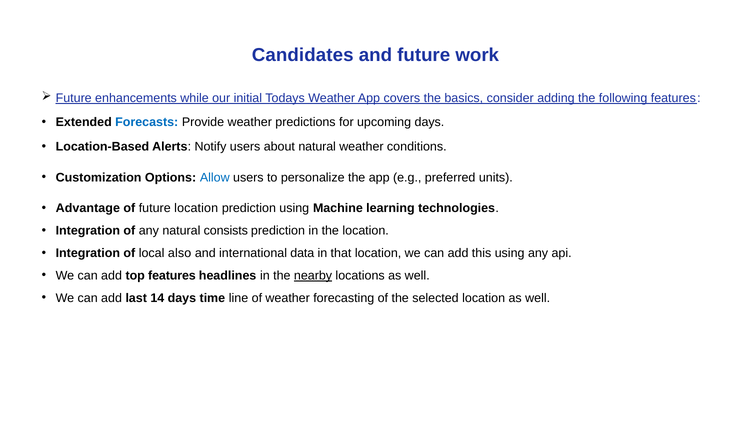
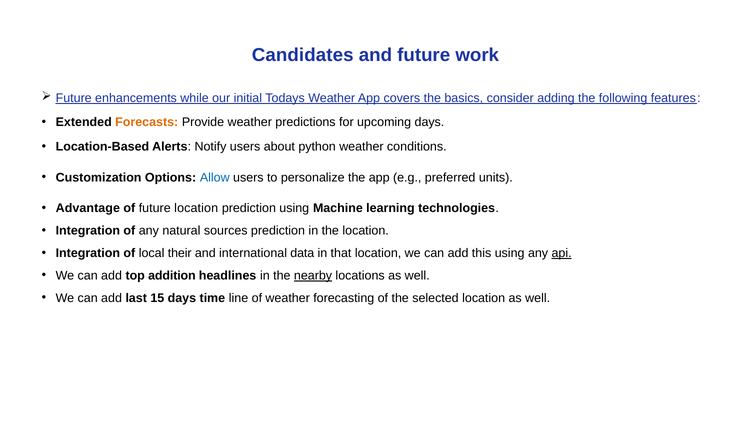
Forecasts colour: blue -> orange (147, 122)
about natural: natural -> python (317, 147)
consists: consists -> sources (226, 231)
also: also -> their (180, 253)
api underline: none -> present (562, 253)
top features: features -> addition (172, 276)
14: 14 -> 15 (157, 298)
